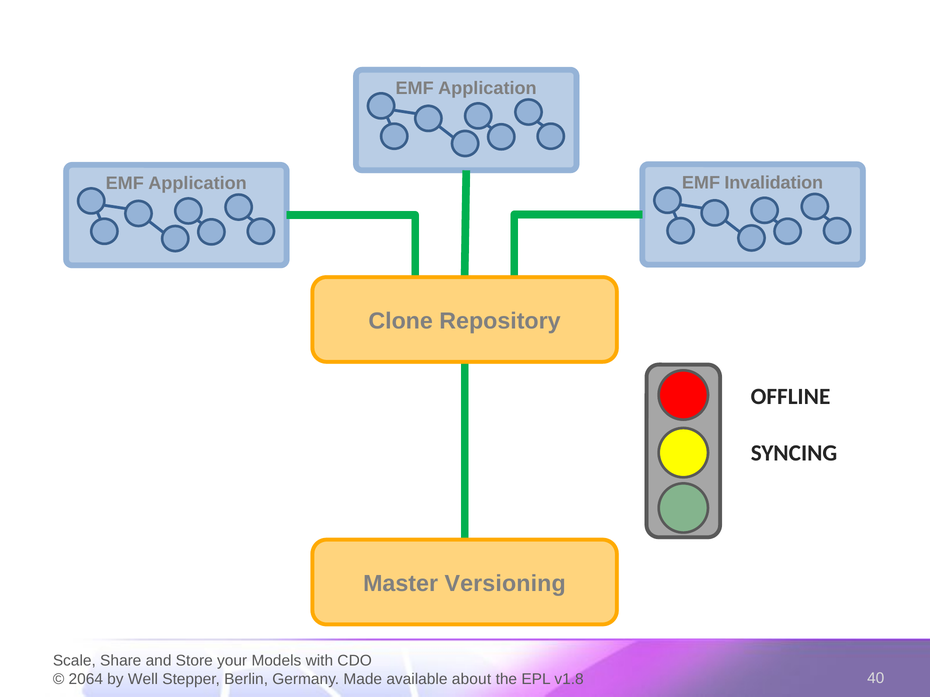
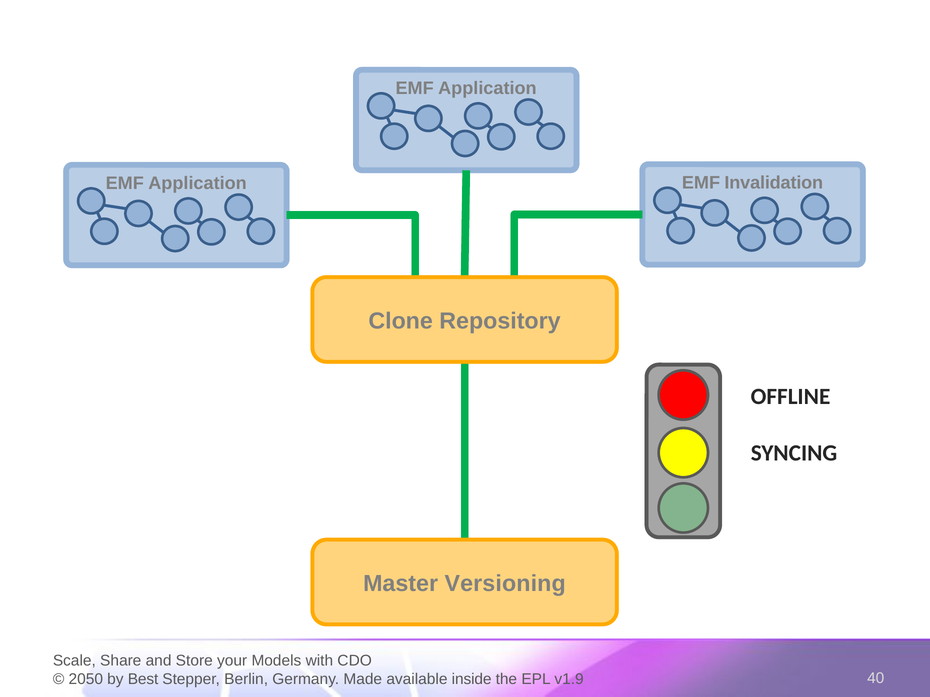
2064: 2064 -> 2050 (86, 680)
Well: Well -> Best (143, 680)
about: about -> inside (472, 680)
v1.8: v1.8 -> v1.9 (569, 680)
